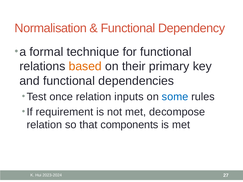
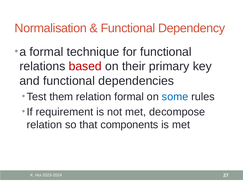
based colour: orange -> red (85, 66)
once: once -> them (61, 97)
relation inputs: inputs -> formal (129, 97)
